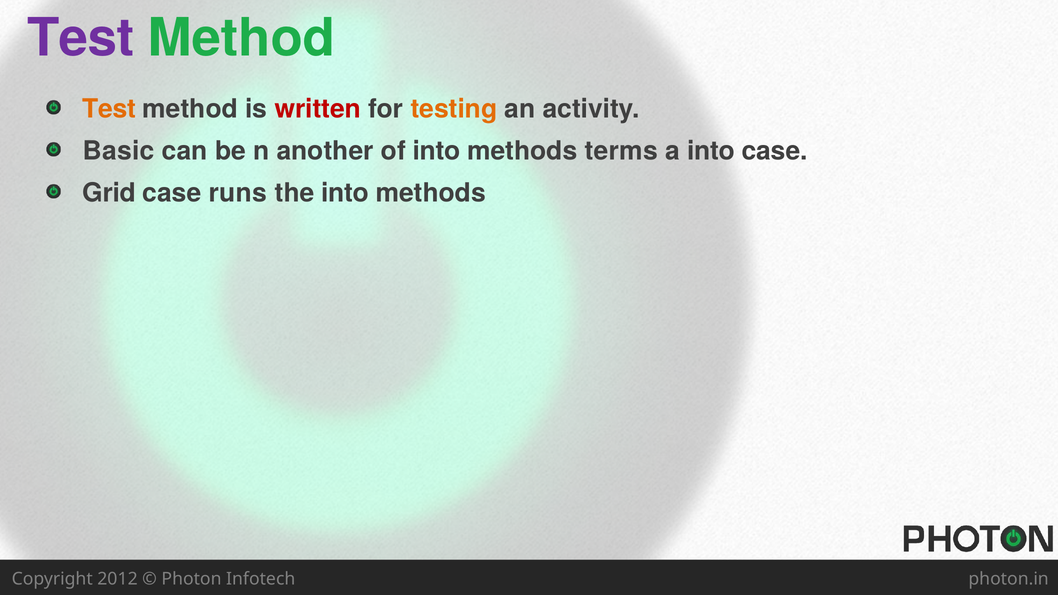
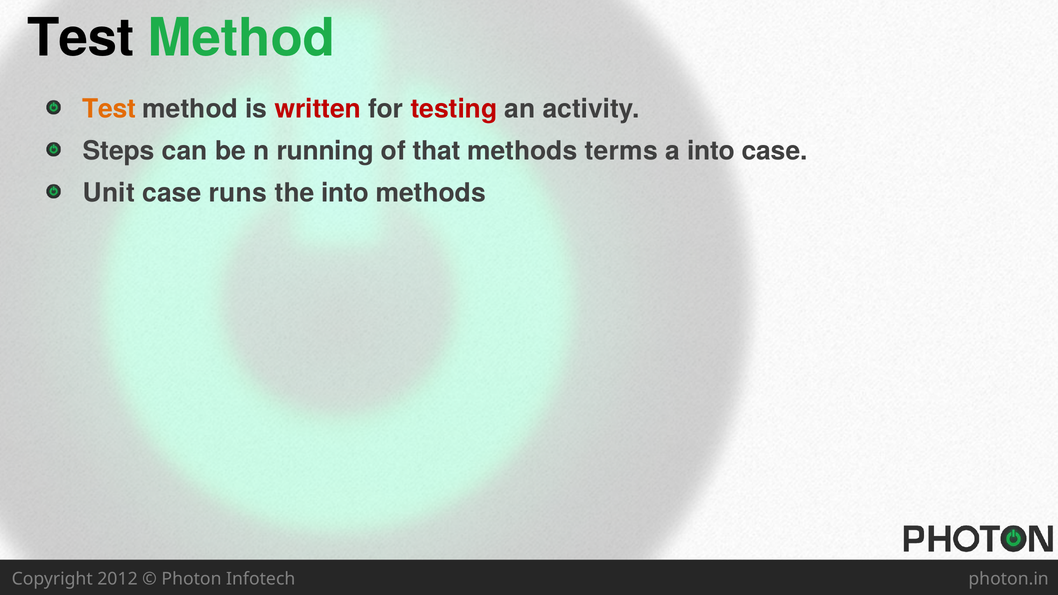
Test colour: purple -> black (81, 38)
testing colour: orange -> red (454, 109)
Basic: Basic -> Steps (119, 151)
another: another -> running (325, 151)
of into: into -> that (437, 151)
Grid: Grid -> Unit (109, 193)
